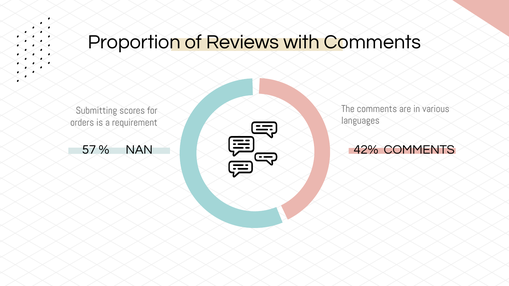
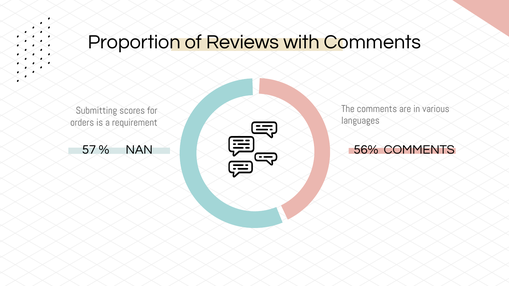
42%: 42% -> 56% (366, 150)
